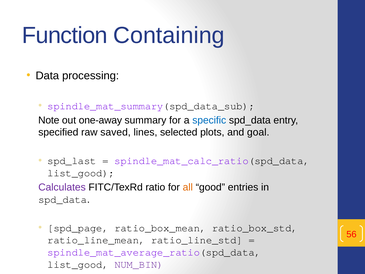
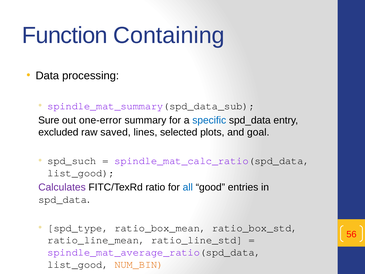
Note: Note -> Sure (49, 120)
one-away: one-away -> one-error (100, 120)
specified: specified -> excluded (58, 132)
spd_last: spd_last -> spd_such (72, 161)
all colour: orange -> blue (188, 187)
spd_page: spd_page -> spd_type (78, 228)
NUM_BIN colour: purple -> orange (139, 264)
